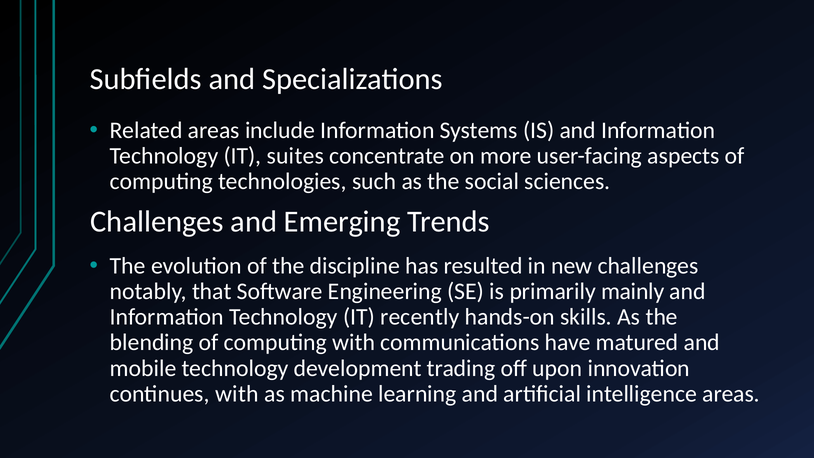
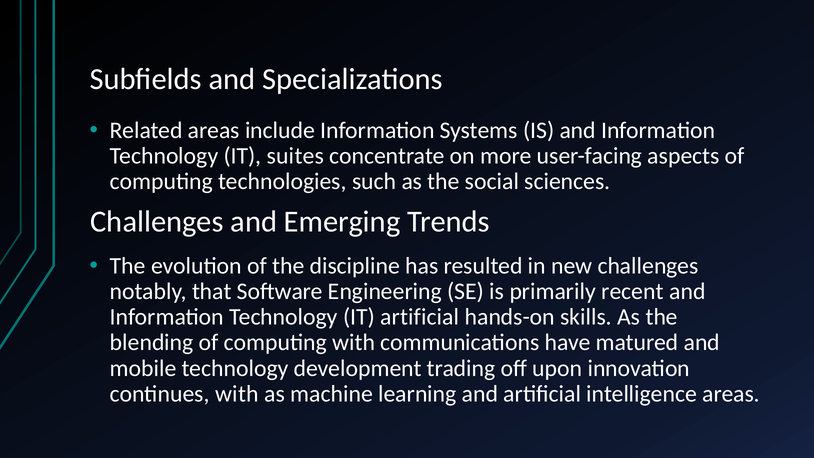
mainly: mainly -> recent (633, 291)
IT recently: recently -> artificial (420, 317)
